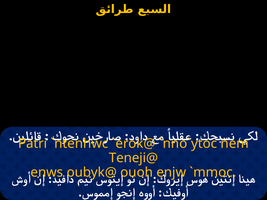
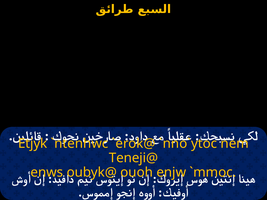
Patri: Patri -> Etjyk (33, 144)
